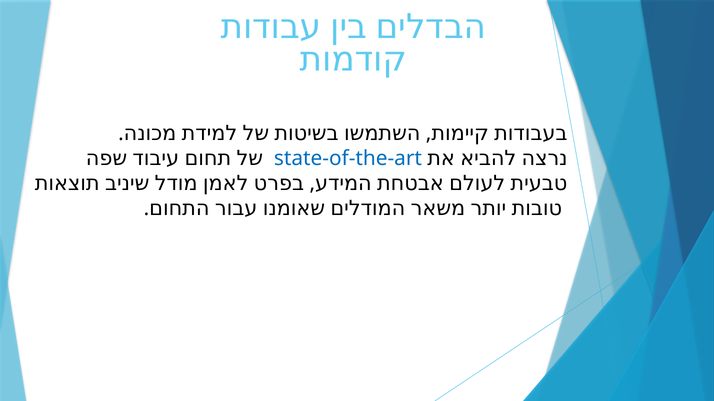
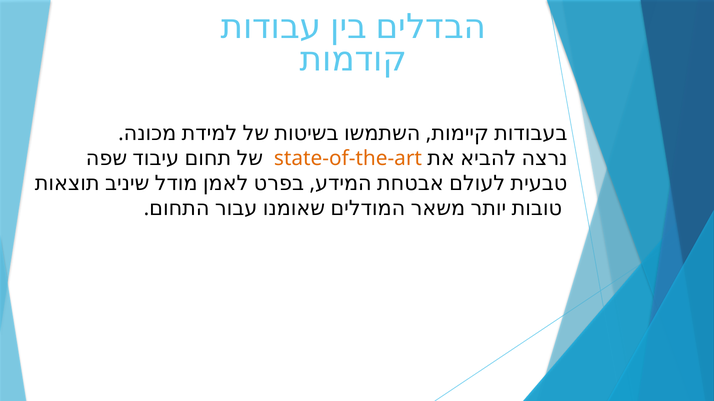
state-of-the-art colour: blue -> orange (348, 159)
